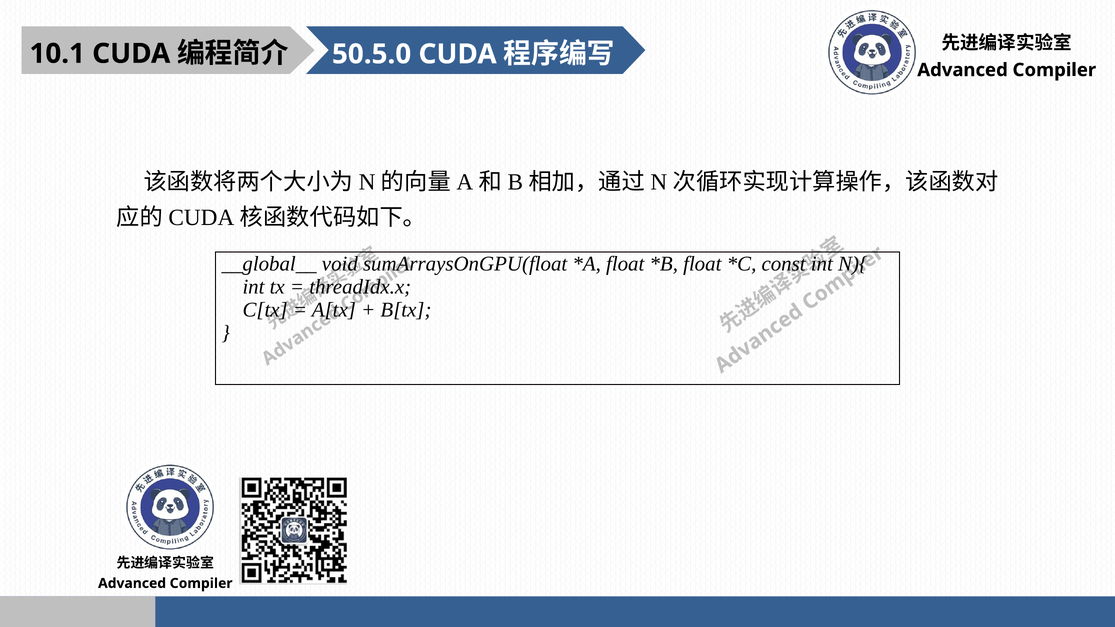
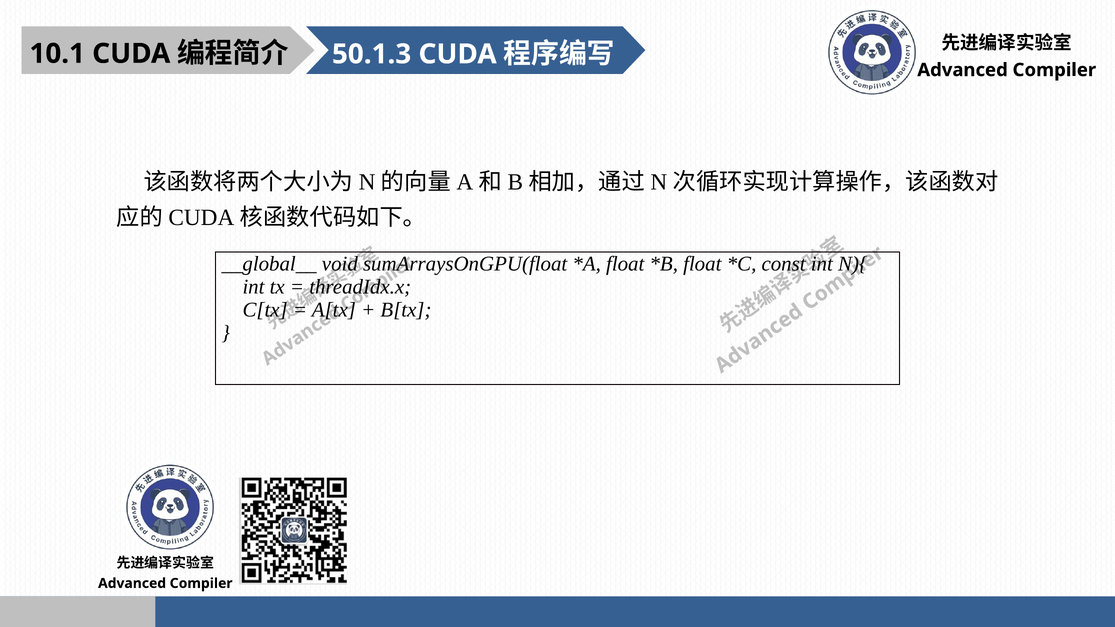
50.5.0: 50.5.0 -> 50.1.3 (372, 54)
